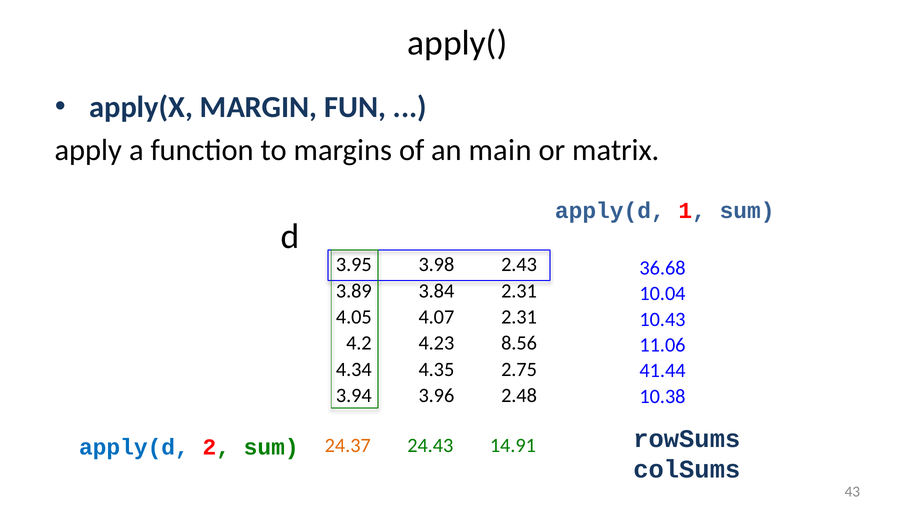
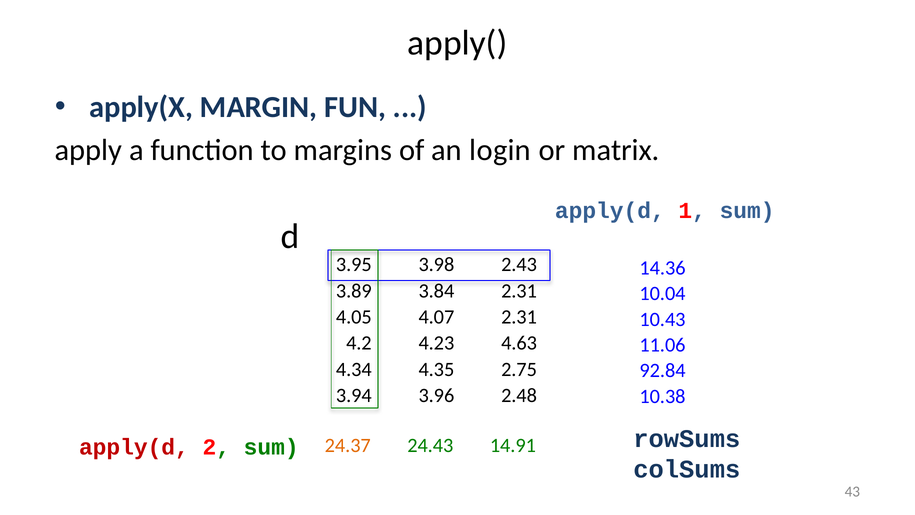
main: main -> login (500, 150)
36.68: 36.68 -> 14.36 (663, 268)
8.56: 8.56 -> 4.63 (519, 343)
41.44: 41.44 -> 92.84 (663, 371)
apply(d colour: blue -> red (134, 447)
